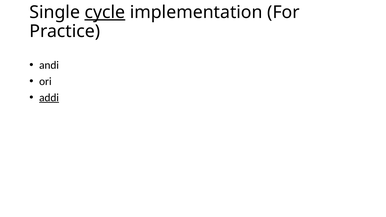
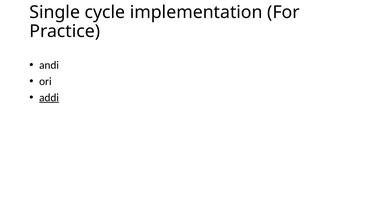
cycle underline: present -> none (105, 12)
